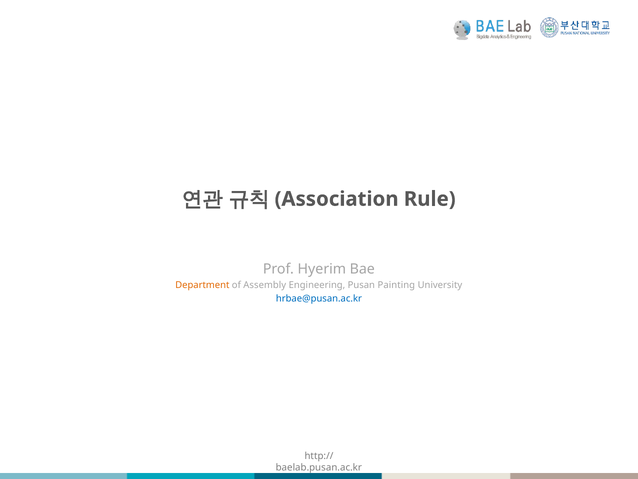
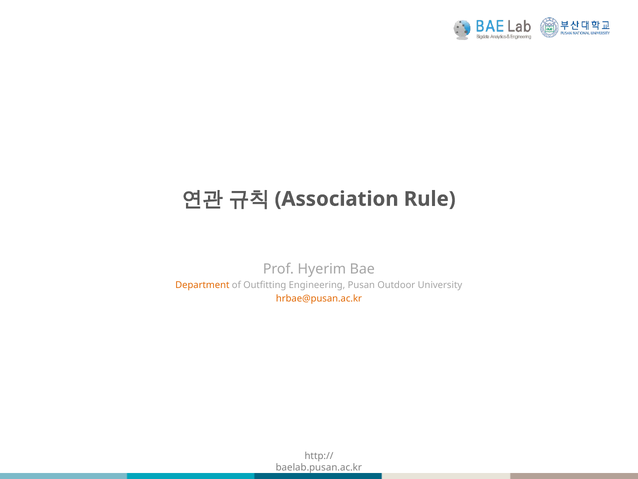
Assembly: Assembly -> Outfitting (265, 285)
Painting: Painting -> Outdoor (396, 285)
hrbae@pusan.ac.kr colour: blue -> orange (319, 298)
